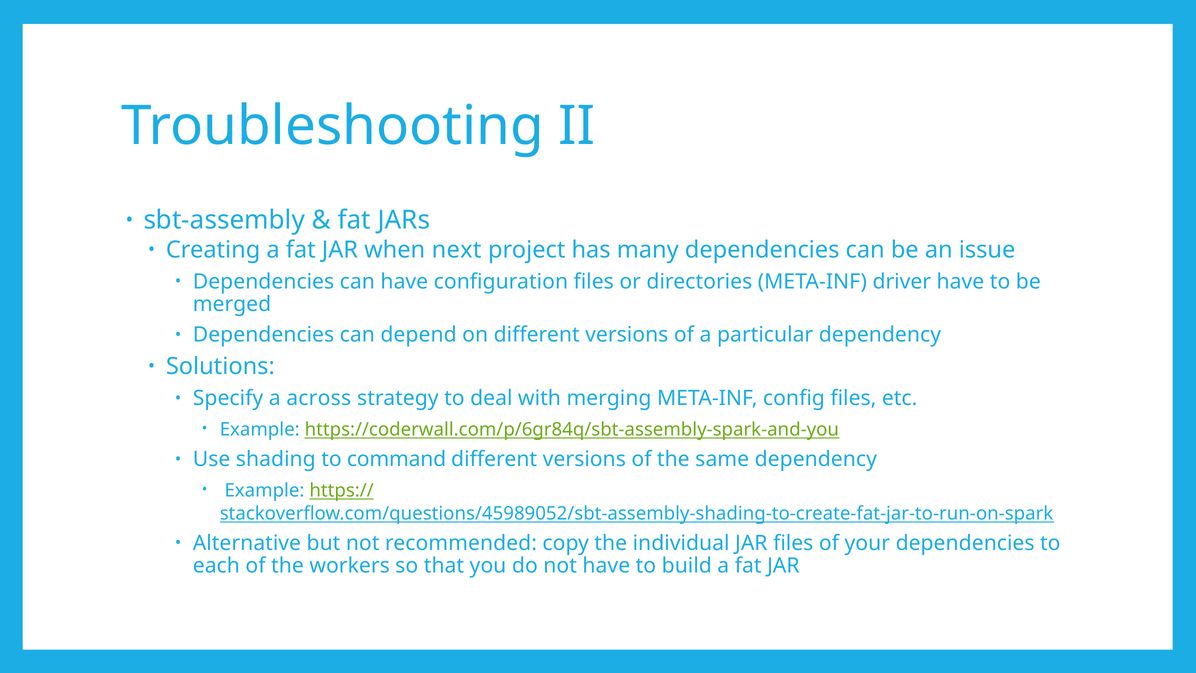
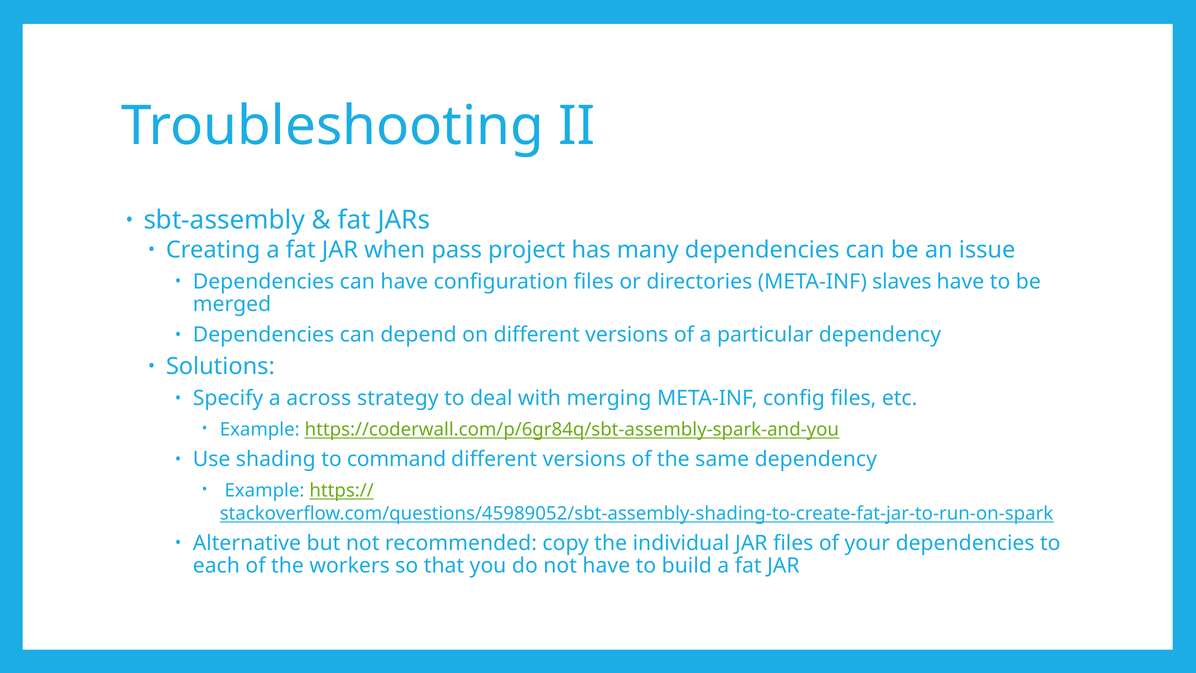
next: next -> pass (457, 250)
driver: driver -> slaves (902, 281)
